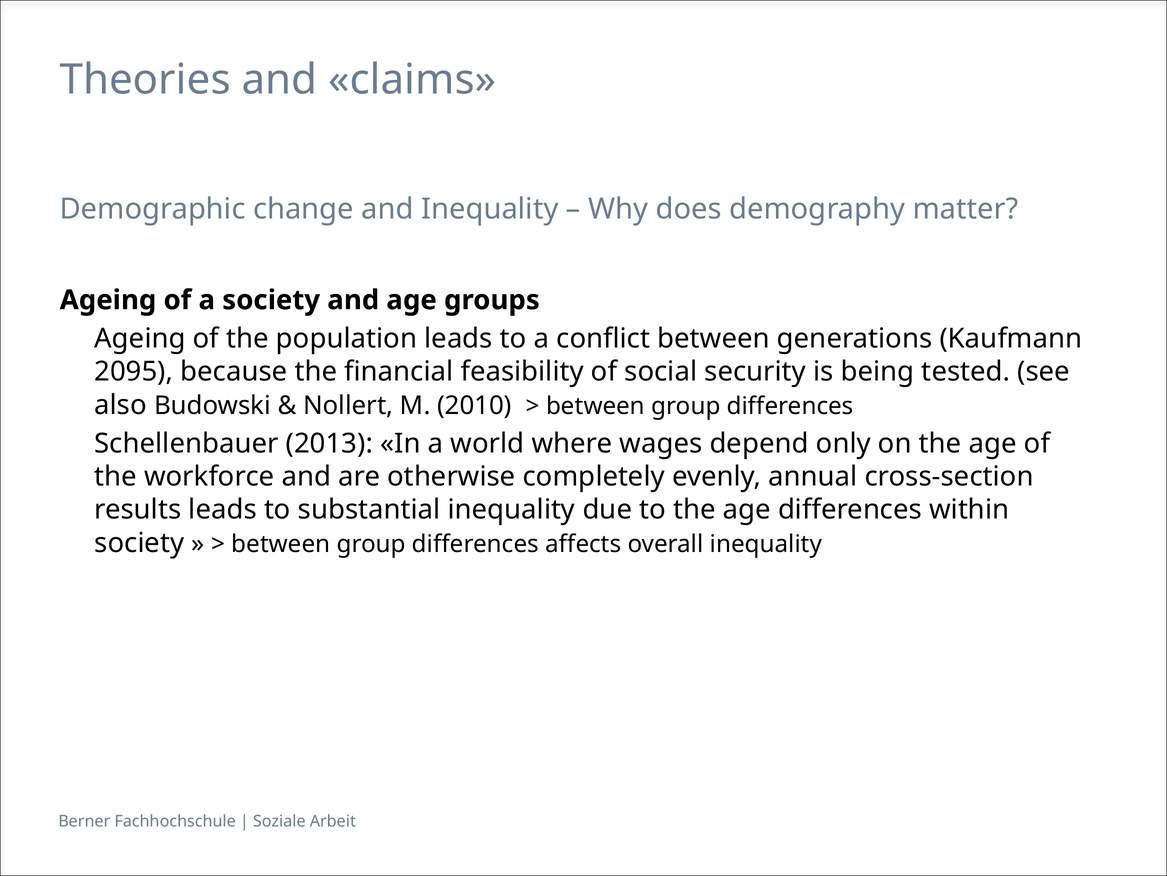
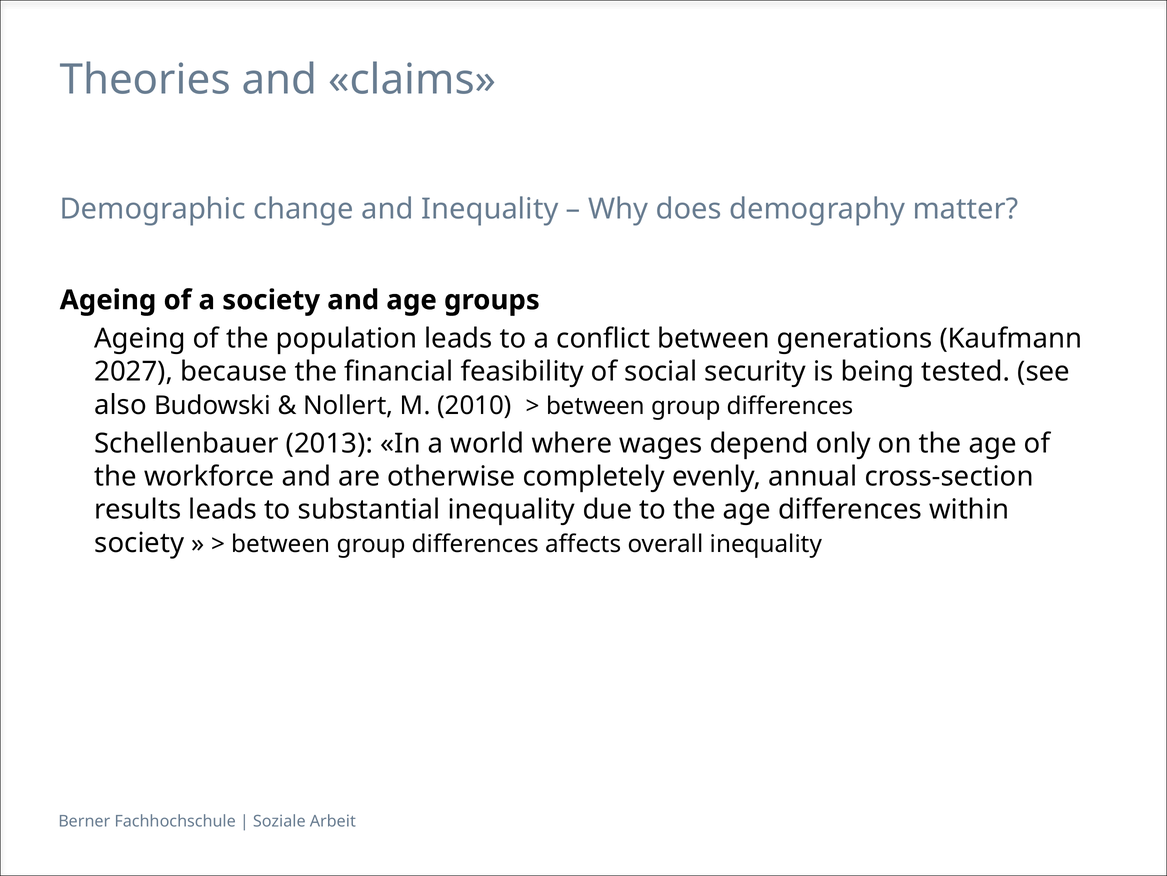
2095: 2095 -> 2027 (134, 372)
